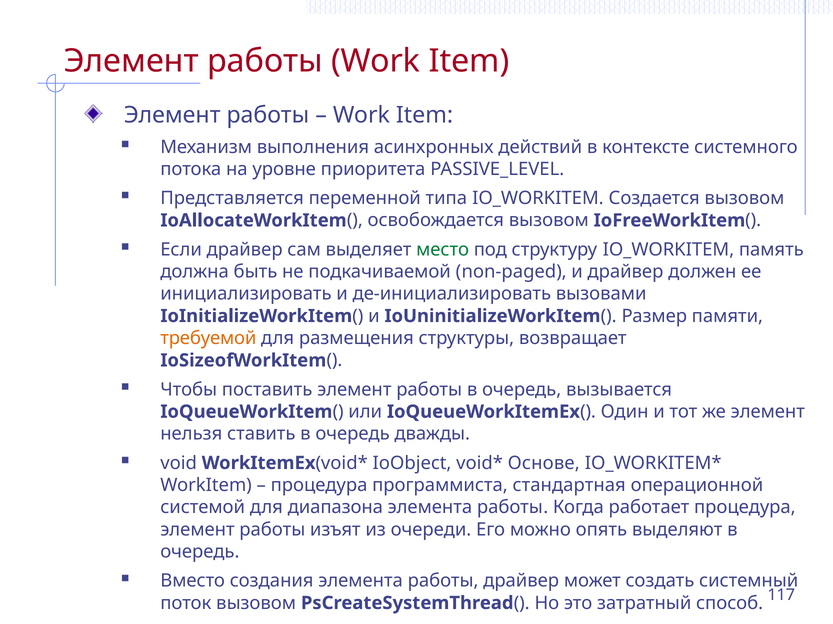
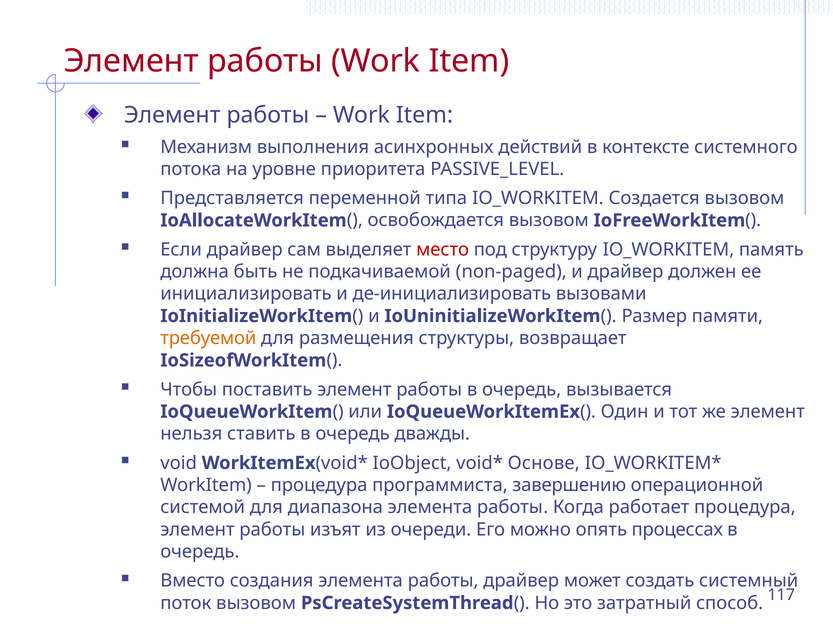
место colour: green -> red (443, 250)
стандартная: стандартная -> завершению (569, 486)
выделяют: выделяют -> процессах (677, 530)
